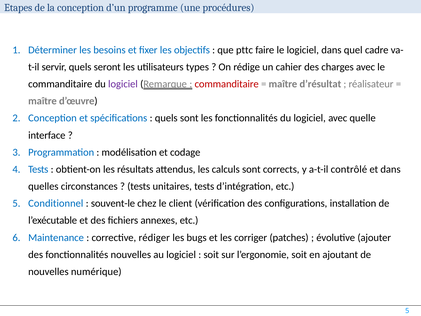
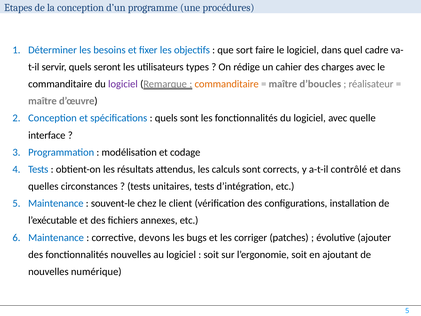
pttc: pttc -> sort (245, 50)
commanditaire colour: red -> orange (227, 84)
d’résultat: d’résultat -> d’boucles (320, 84)
5 Conditionnel: Conditionnel -> Maintenance (56, 203)
rédiger: rédiger -> devons (154, 237)
